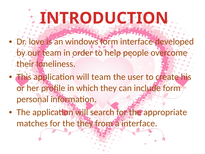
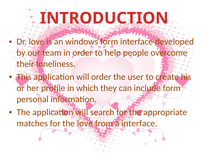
will team: team -> order (101, 77)
the they: they -> love (85, 123)
